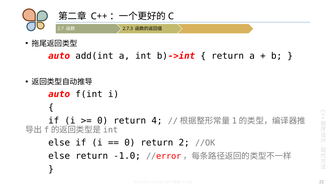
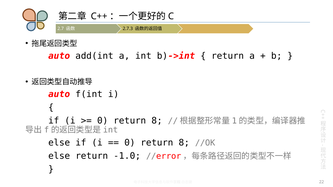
4: 4 -> 8 (157, 121)
2: 2 -> 8 (184, 143)
